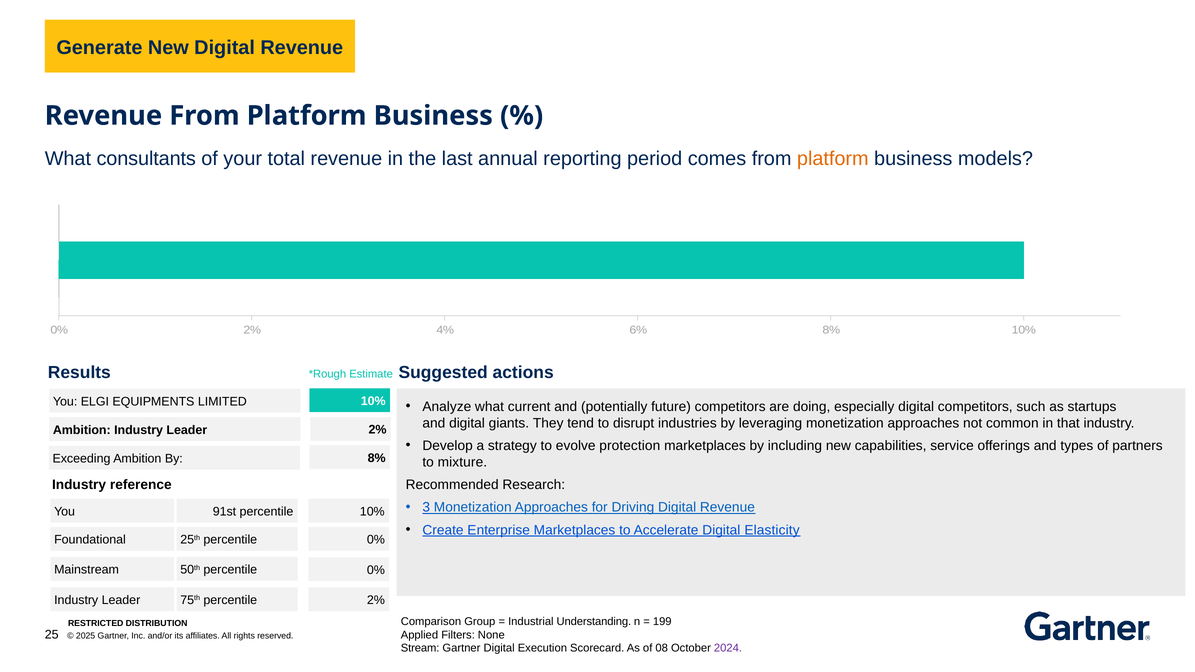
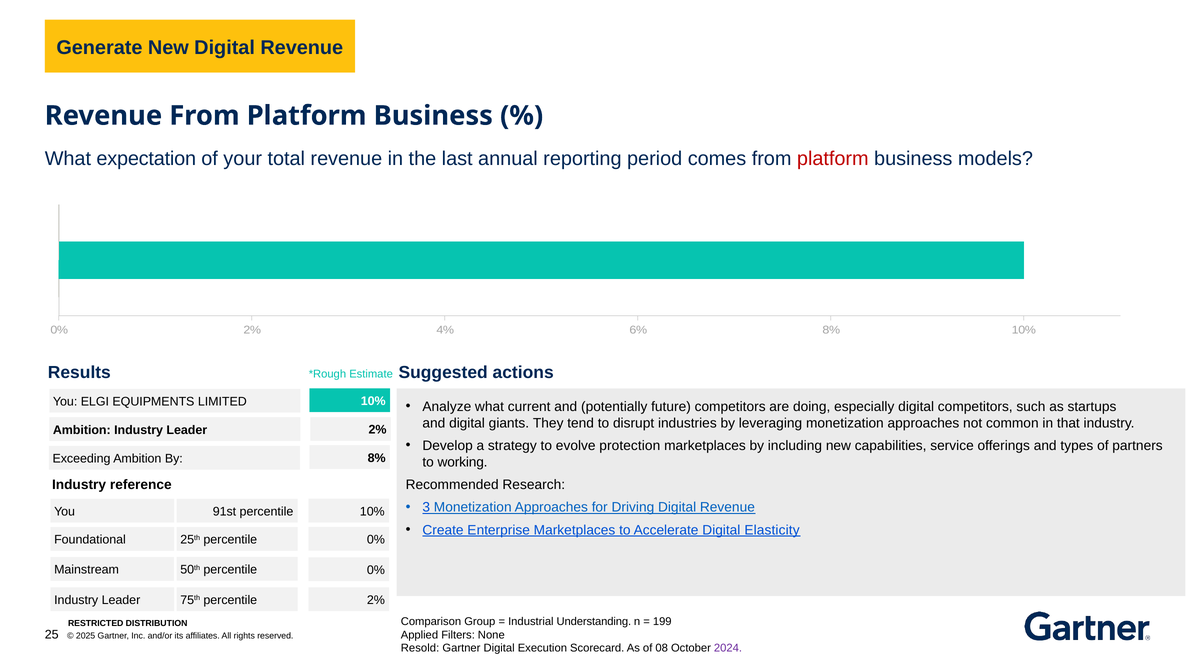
consultants: consultants -> expectation (146, 159)
platform colour: orange -> red (833, 159)
mixture: mixture -> working (463, 462)
Stream: Stream -> Resold (420, 648)
